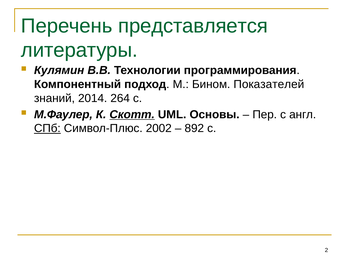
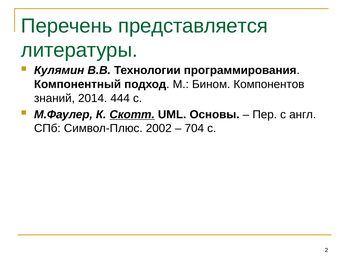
Показателей: Показателей -> Компонентов (269, 85)
264: 264 -> 444 (120, 99)
СПб underline: present -> none (47, 129)
892: 892 -> 704 (194, 129)
